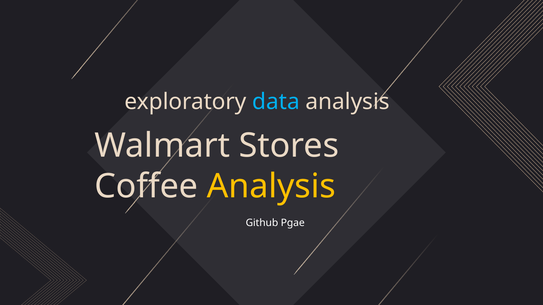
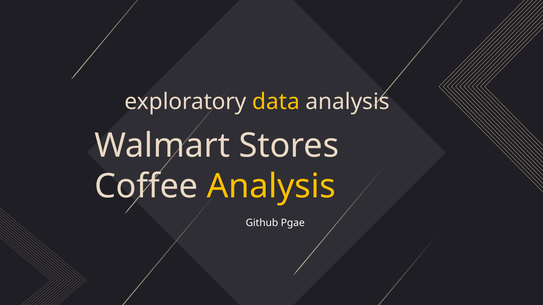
data colour: light blue -> yellow (276, 102)
